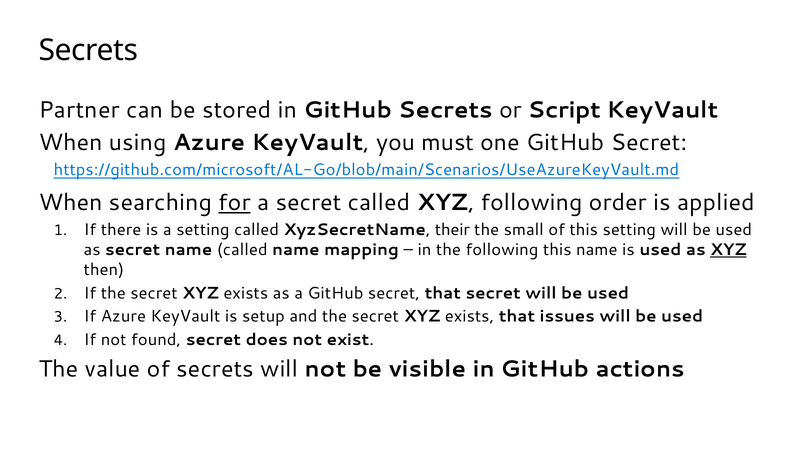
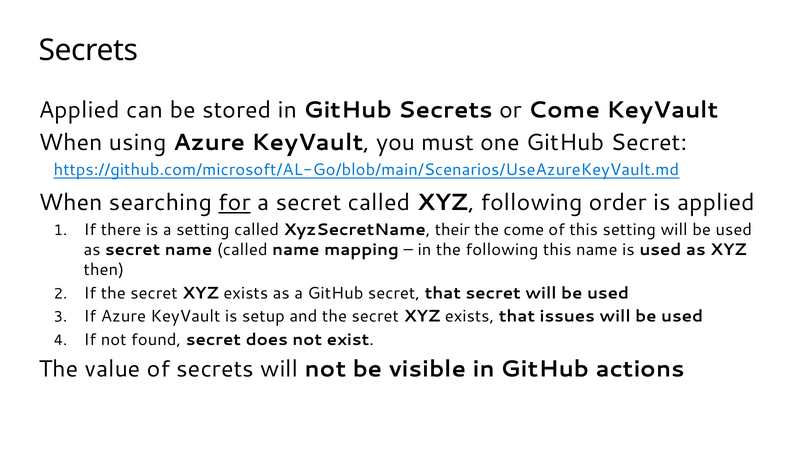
Partner: Partner -> Applied (79, 110)
or Script: Script -> Come (564, 110)
the small: small -> come (524, 229)
XYZ underline: present -> none (728, 249)
